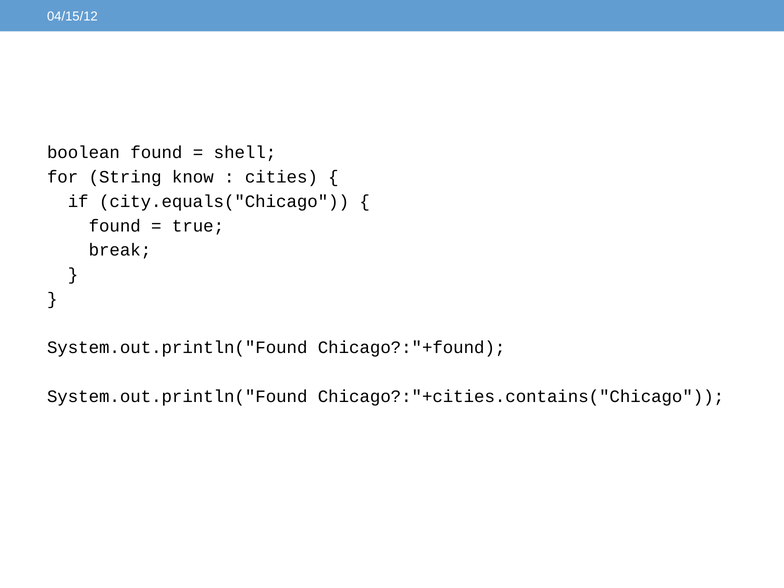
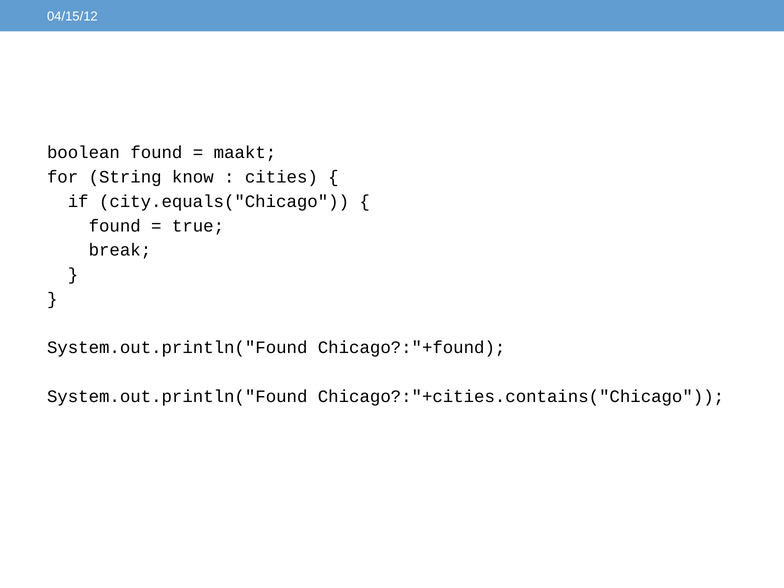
shell: shell -> maakt (245, 153)
